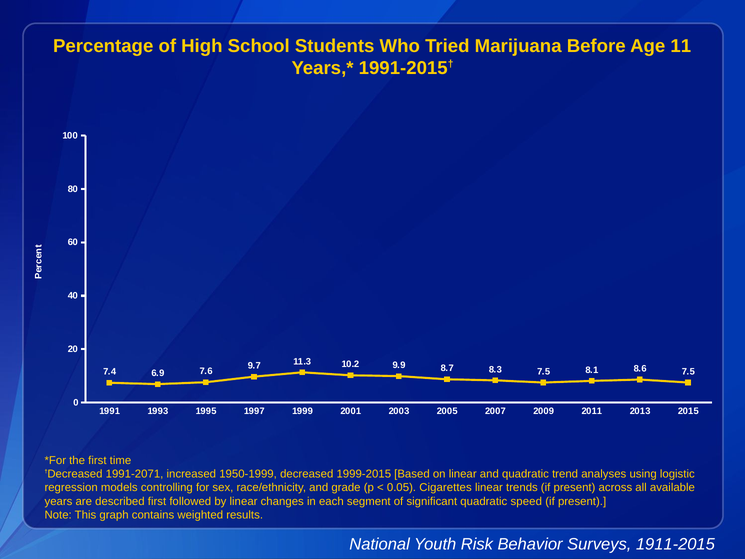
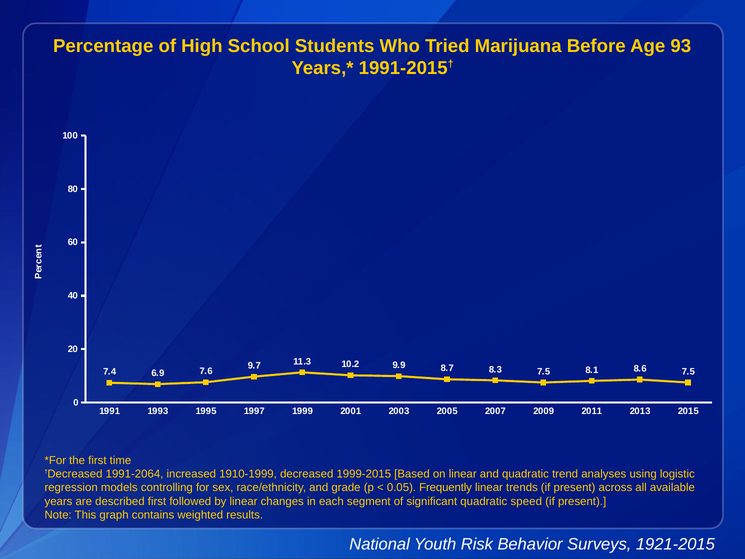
11: 11 -> 93 (681, 46)
1991-2071: 1991-2071 -> 1991-2064 (135, 474)
1950-1999: 1950-1999 -> 1910-1999 (248, 474)
Cigarettes: Cigarettes -> Frequently (446, 487)
1911-2015: 1911-2015 -> 1921-2015 (675, 544)
